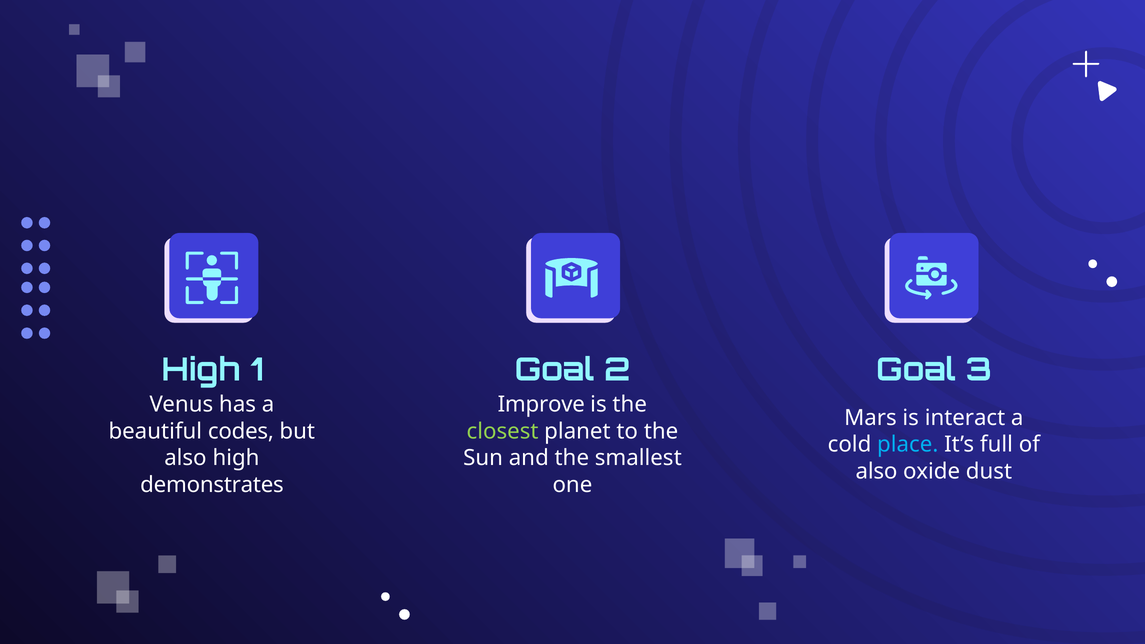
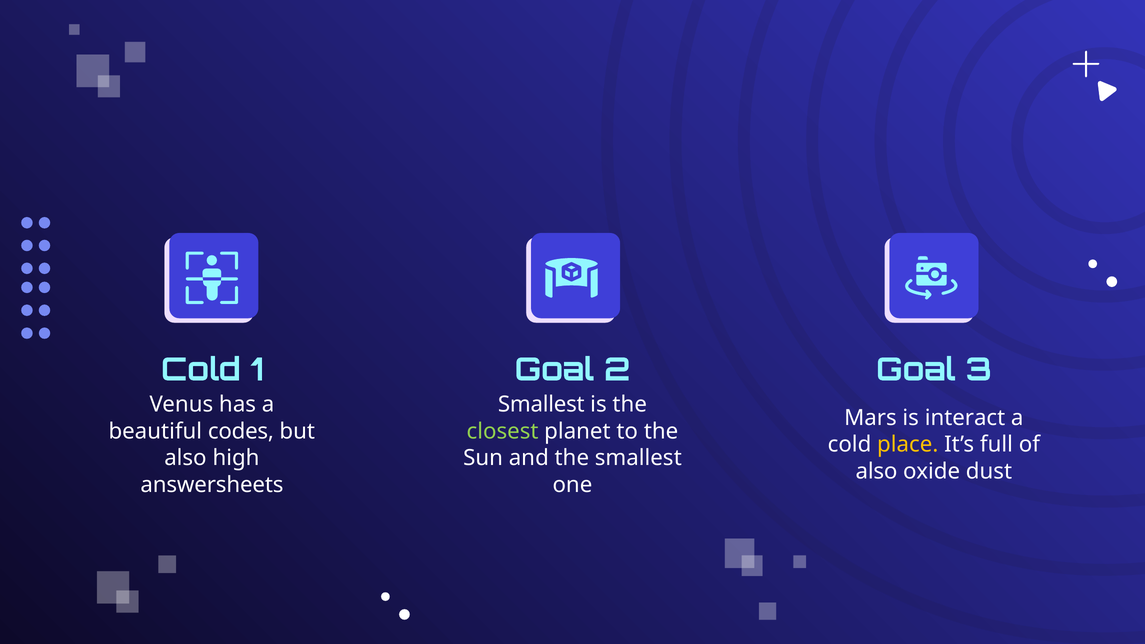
High: High -> Cold (201, 370)
Improve: Improve -> Smallest (541, 405)
place colour: light blue -> yellow (908, 445)
demonstrates: demonstrates -> answersheets (212, 485)
